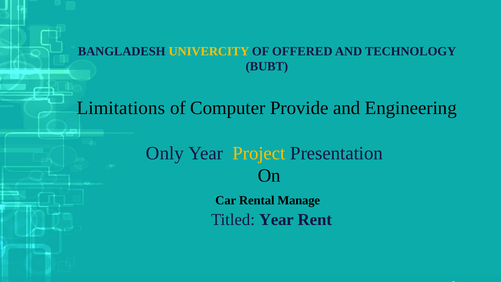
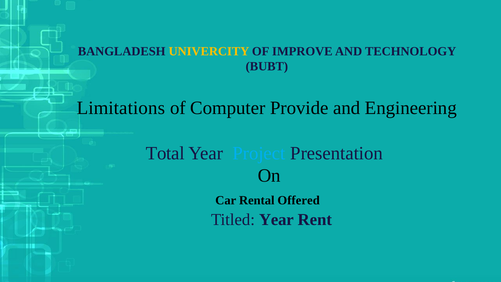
OFFERED: OFFERED -> IMPROVE (302, 51)
Only: Only -> Total (165, 153)
Project colour: yellow -> light blue (259, 153)
Manage: Manage -> Offered (299, 200)
